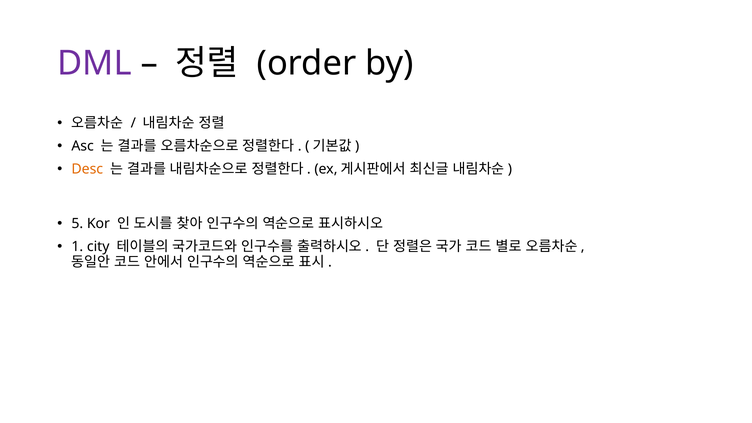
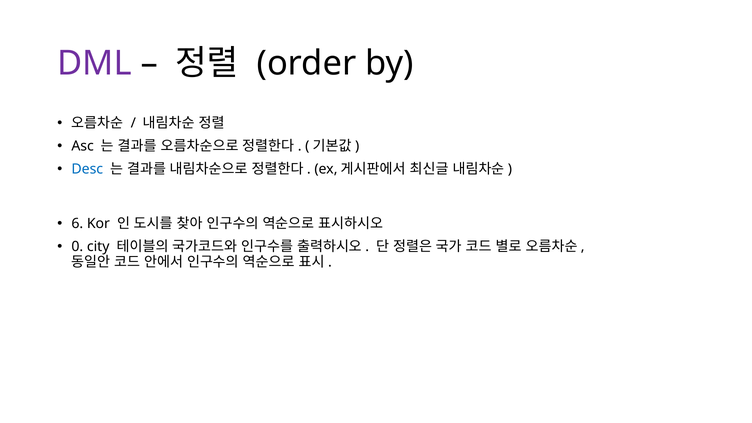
Desc colour: orange -> blue (87, 169)
5: 5 -> 6 (77, 224)
1: 1 -> 0 (77, 247)
